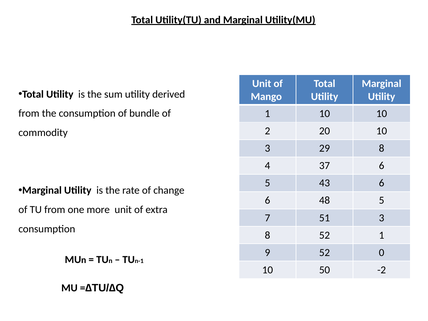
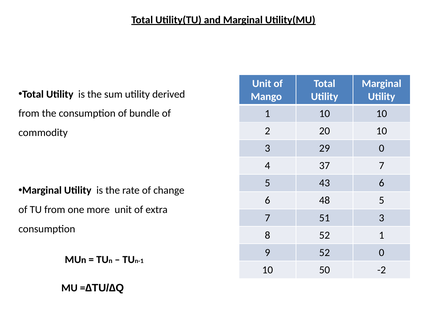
29 8: 8 -> 0 (382, 148)
37 6: 6 -> 7 (382, 166)
